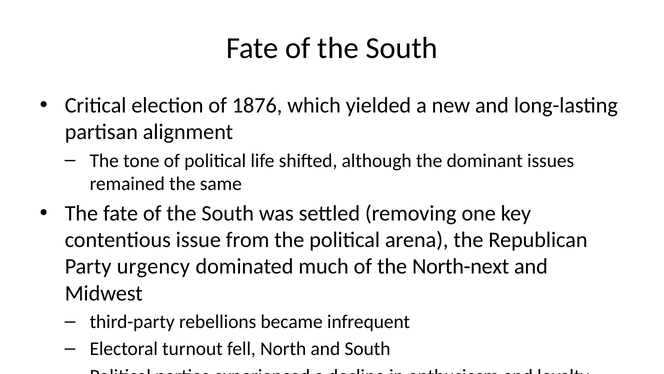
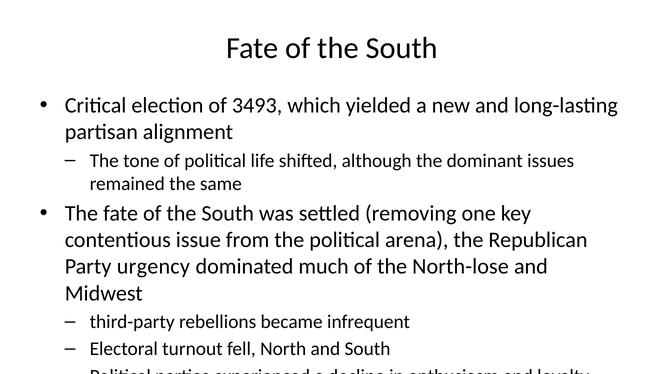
1876: 1876 -> 3493 (257, 105)
North-next: North-next -> North-lose (461, 266)
